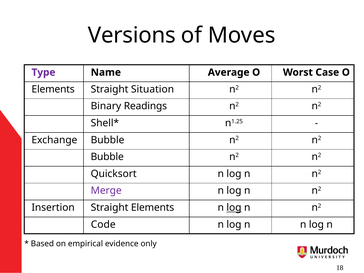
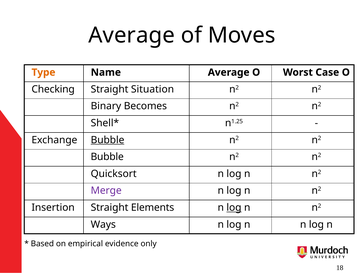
Versions: Versions -> Average (132, 35)
Type colour: purple -> orange (43, 72)
Elements: Elements -> Checking (53, 89)
Readings: Readings -> Becomes (145, 106)
Bubble underline: none -> present (108, 140)
Code: Code -> Ways (103, 224)
